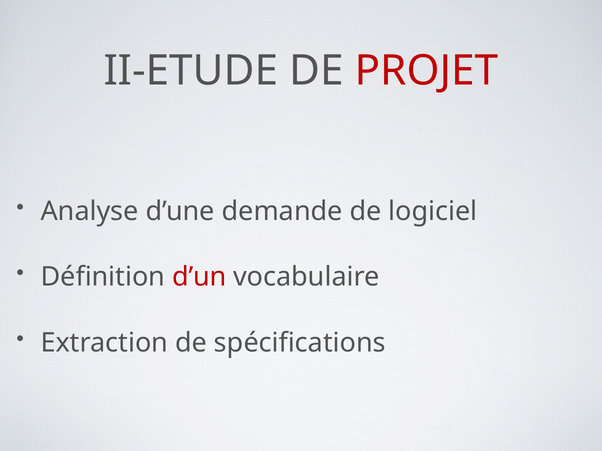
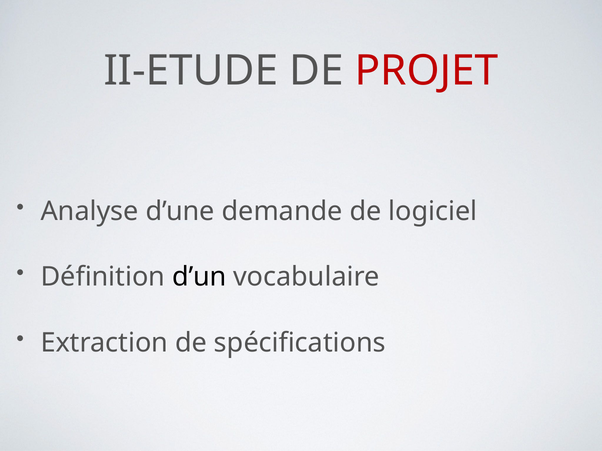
d’un colour: red -> black (199, 277)
